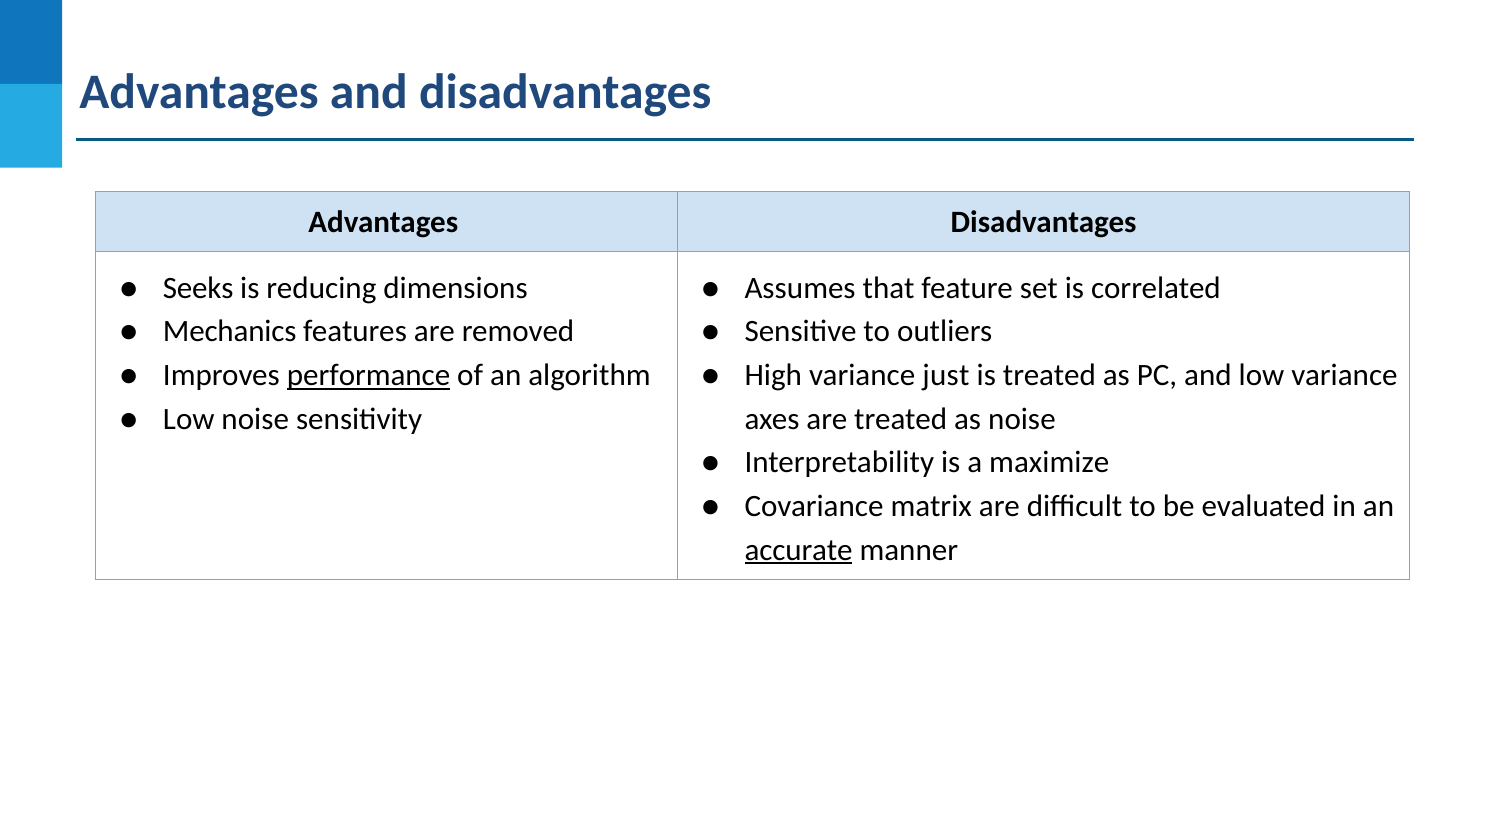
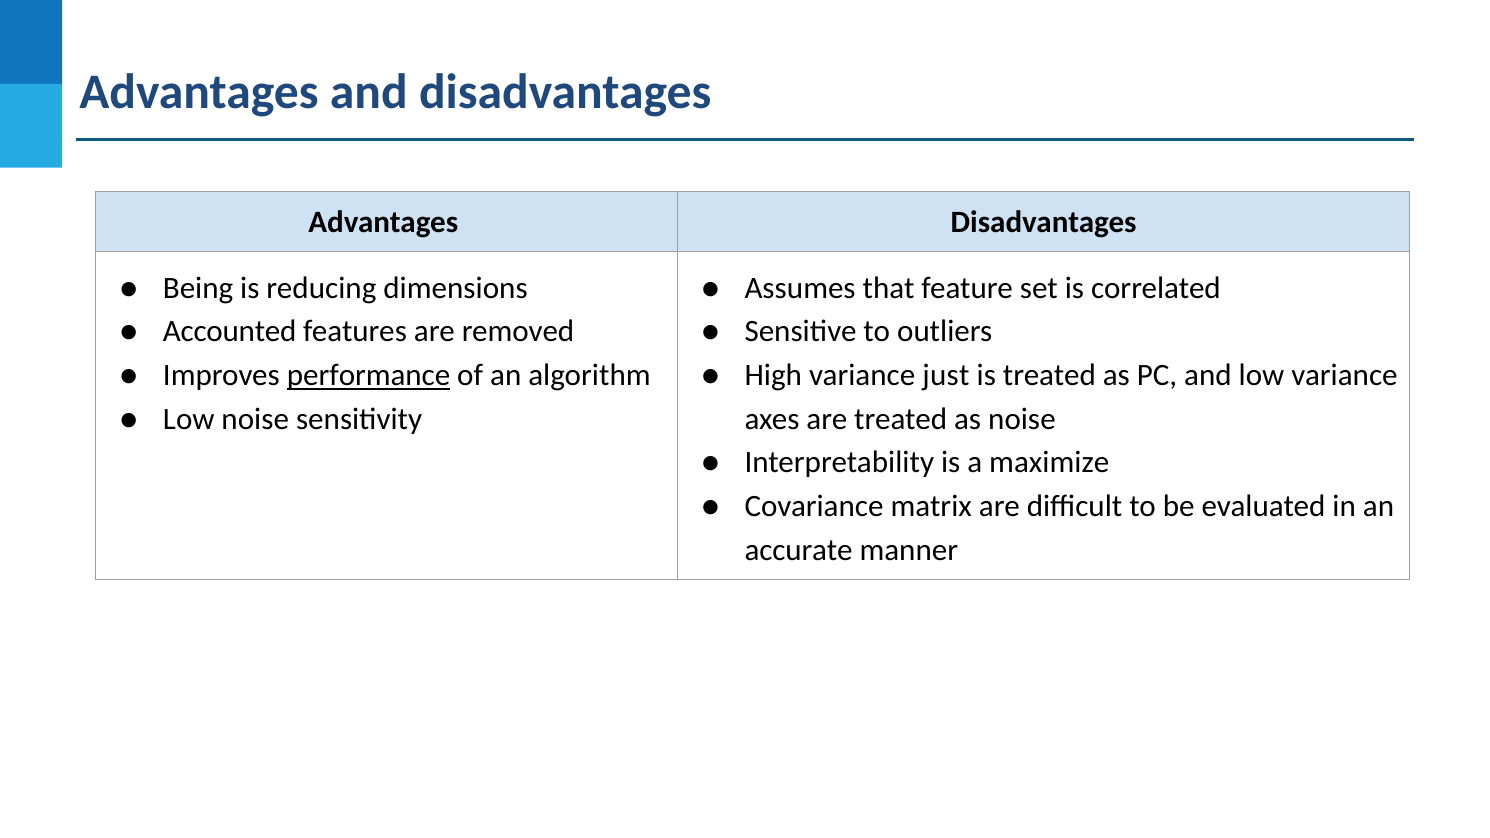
Seeks: Seeks -> Being (198, 288)
Mechanics: Mechanics -> Accounted (230, 332)
accurate underline: present -> none (799, 550)
